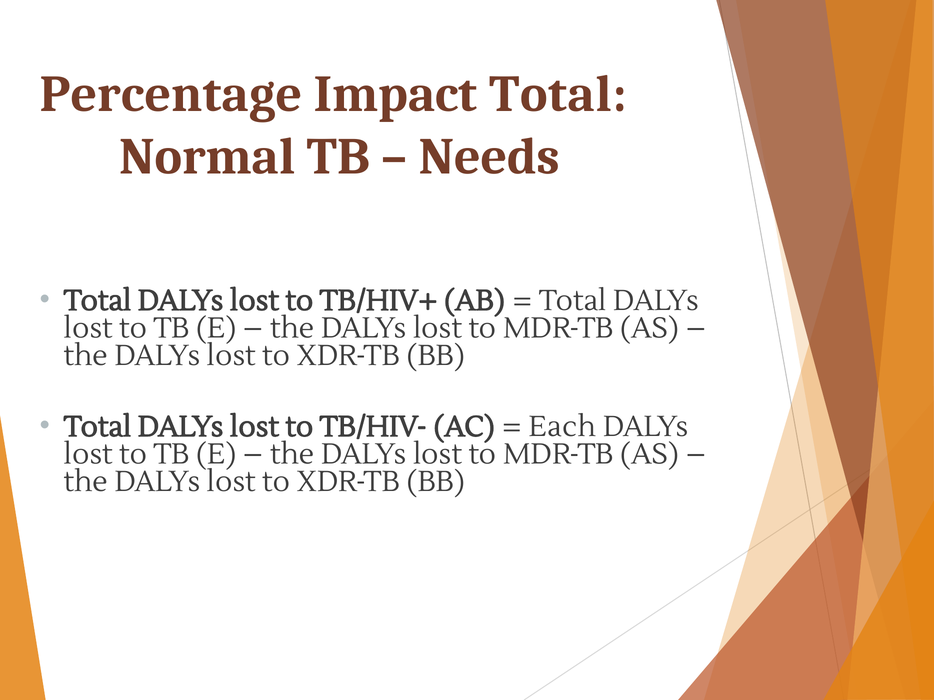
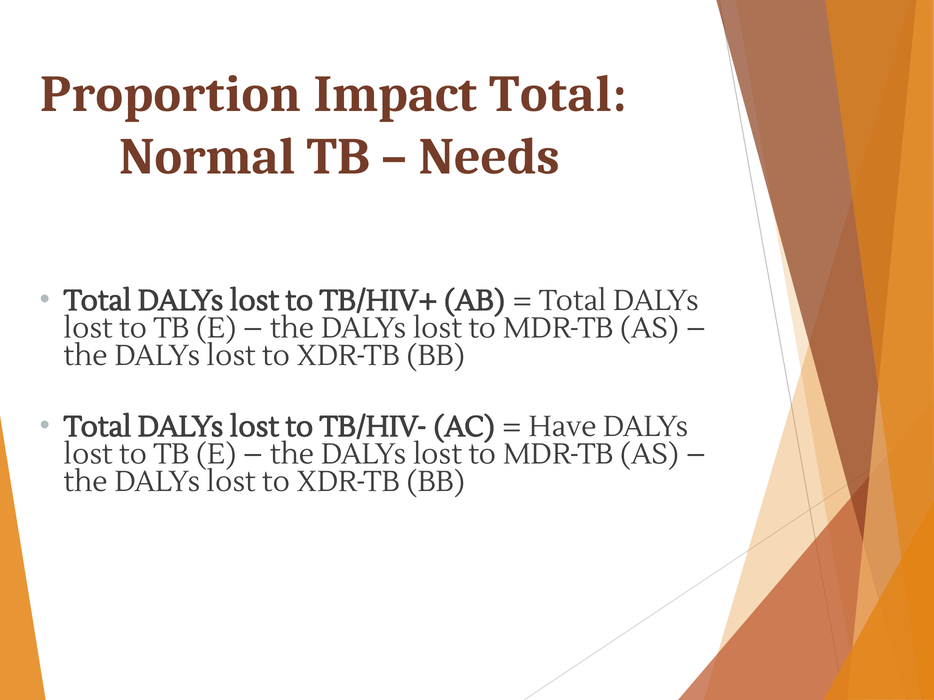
Percentage: Percentage -> Proportion (171, 94)
Each: Each -> Have (563, 427)
